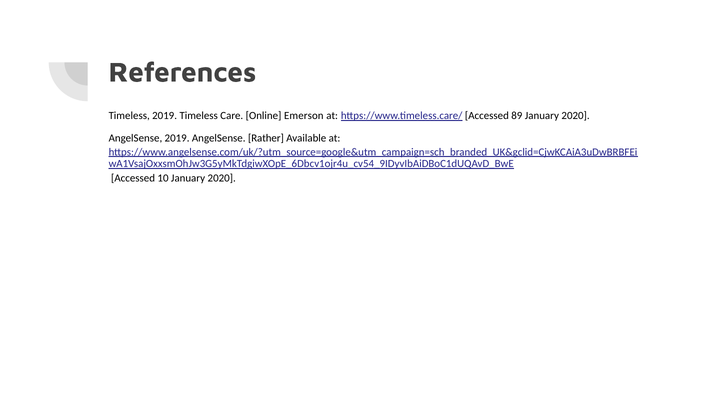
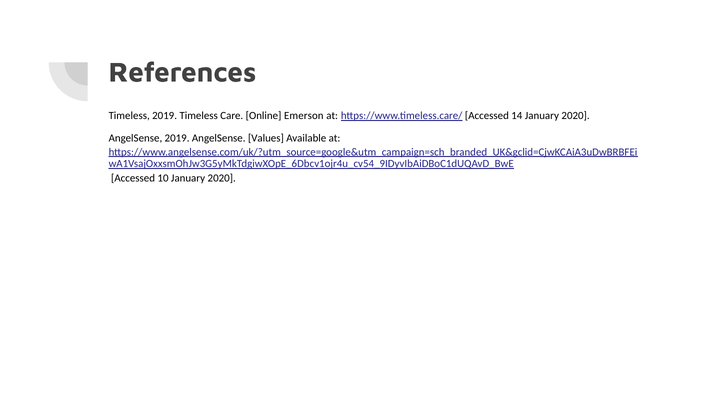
89: 89 -> 14 (517, 116)
Rather: Rather -> Values (266, 138)
